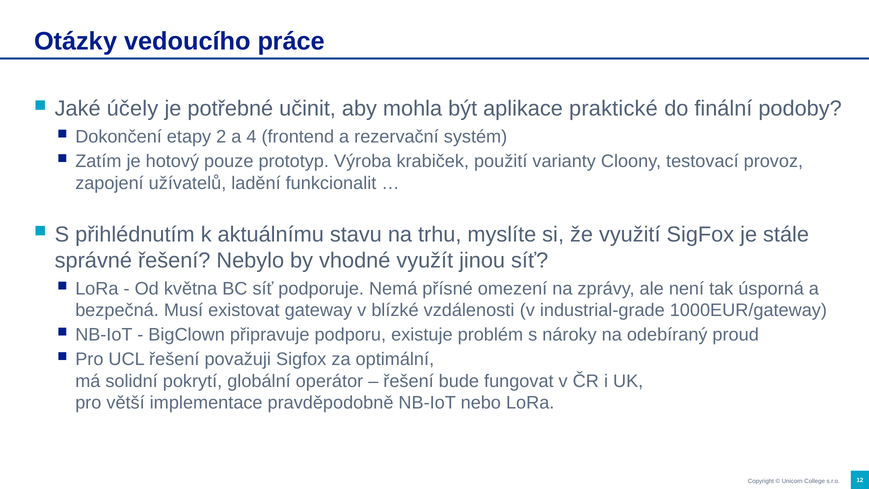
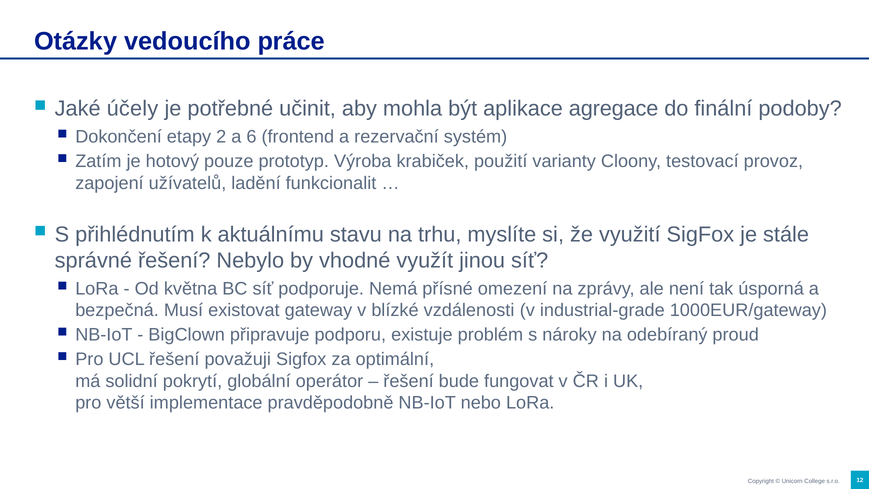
praktické: praktické -> agregace (614, 109)
4: 4 -> 6 (251, 137)
